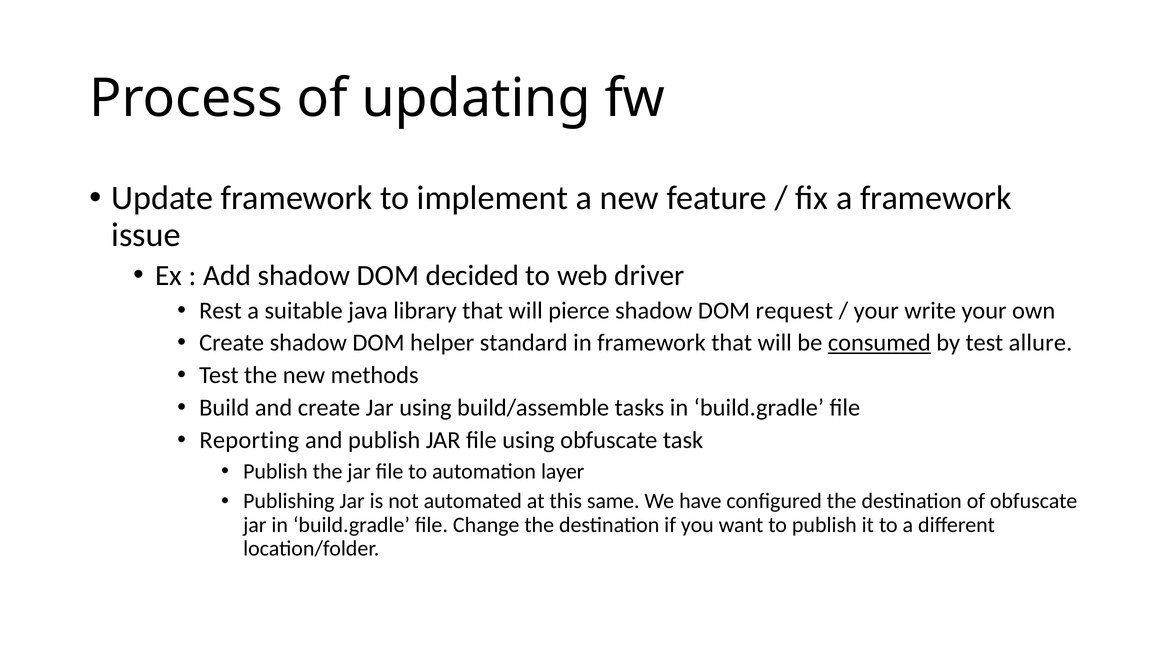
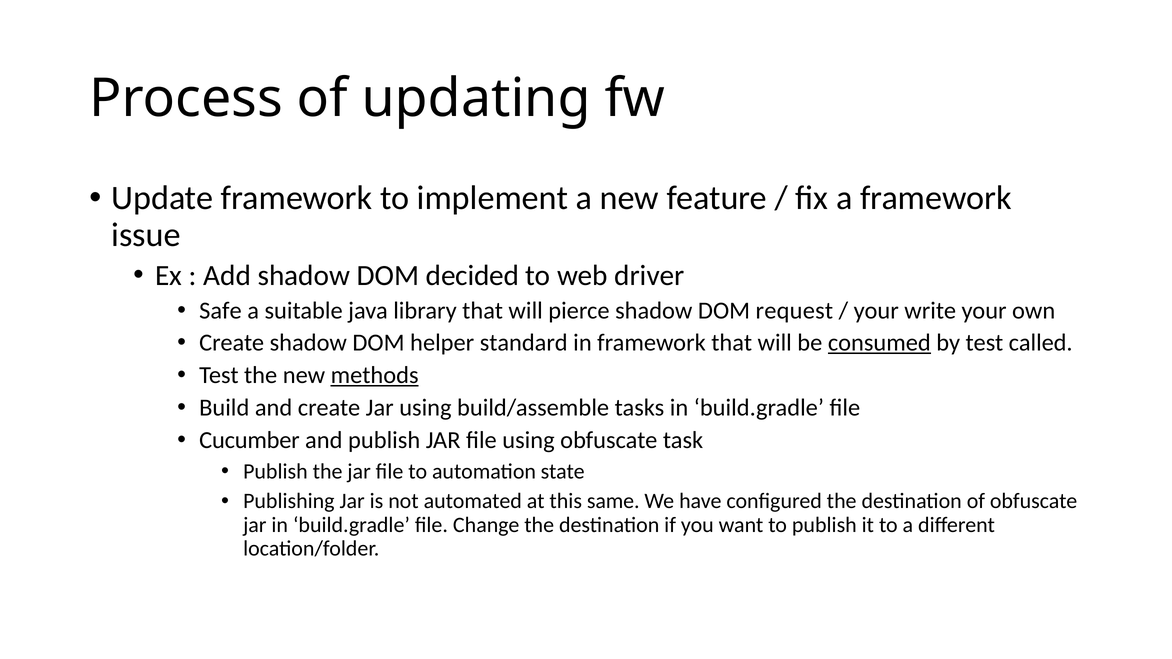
Rest: Rest -> Safe (220, 311)
allure: allure -> called (1041, 343)
methods underline: none -> present (375, 376)
Reporting: Reporting -> Cucumber (249, 440)
layer: layer -> state (563, 472)
